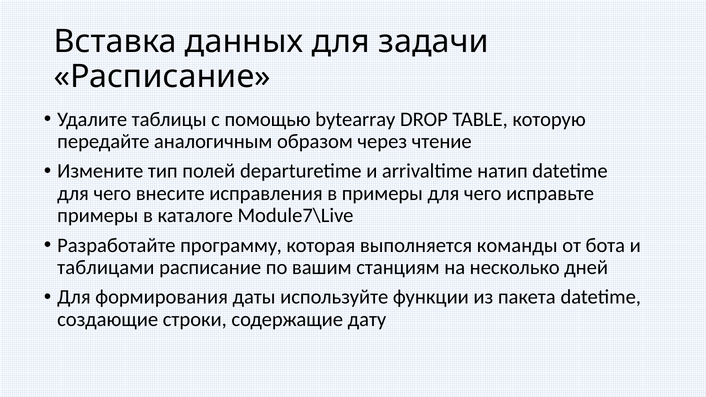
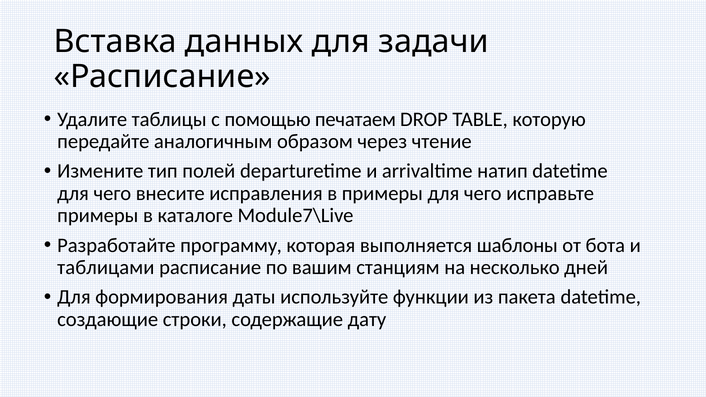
bytearray: bytearray -> печатаем (355, 119)
команды: команды -> шаблоны (517, 245)
